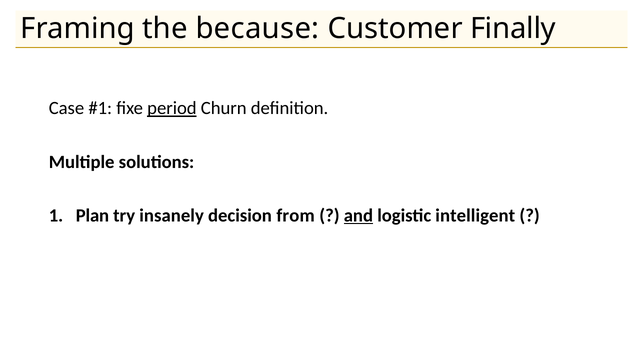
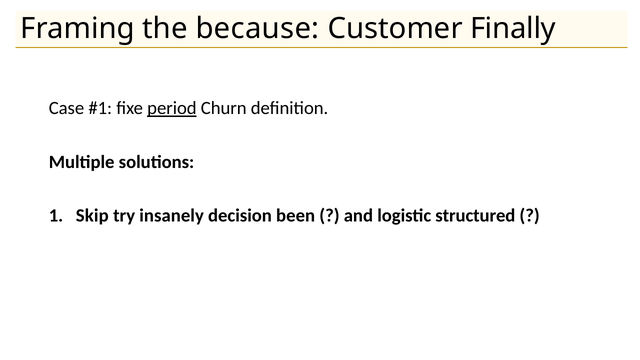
Plan: Plan -> Skip (92, 216)
from: from -> been (296, 216)
and underline: present -> none (358, 216)
intelligent: intelligent -> structured (475, 216)
